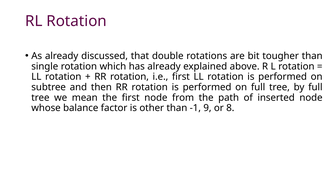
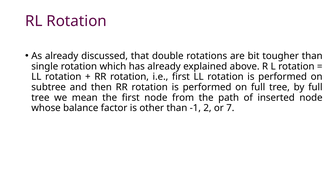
9: 9 -> 2 (207, 108)
8: 8 -> 7 (230, 108)
